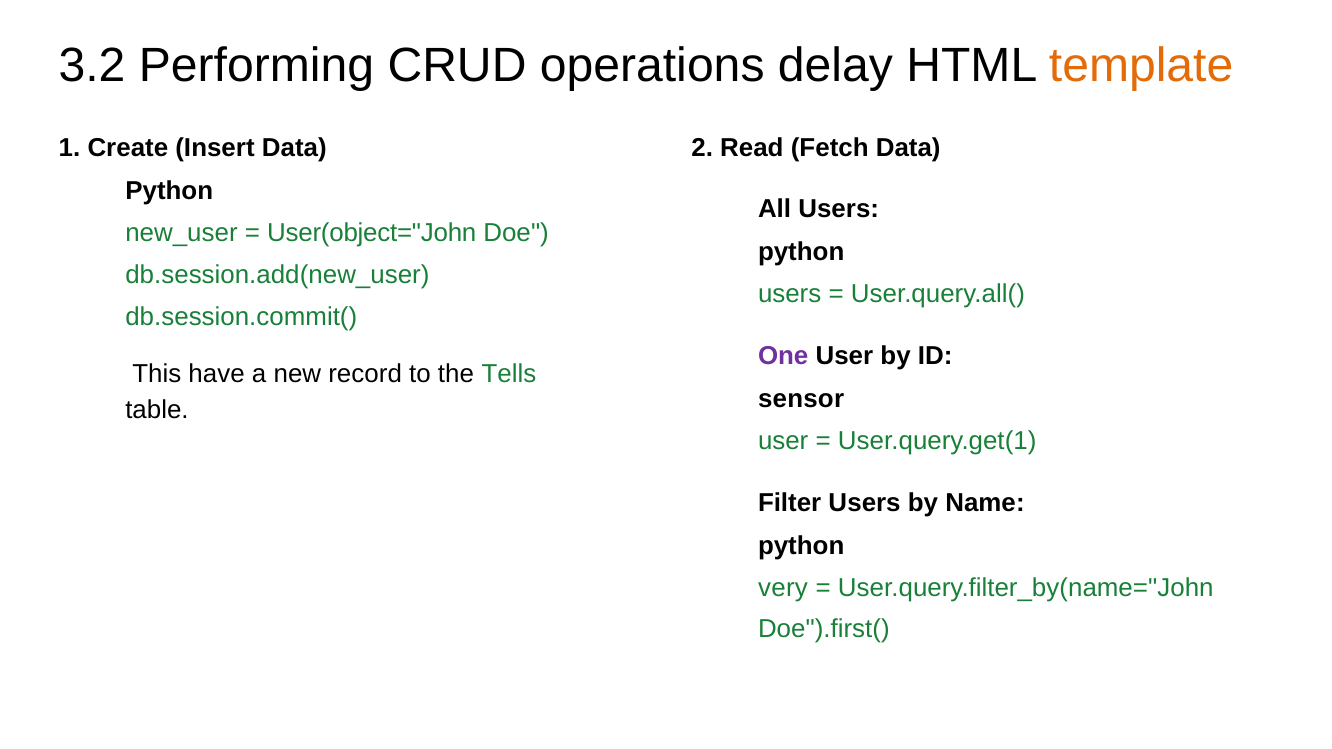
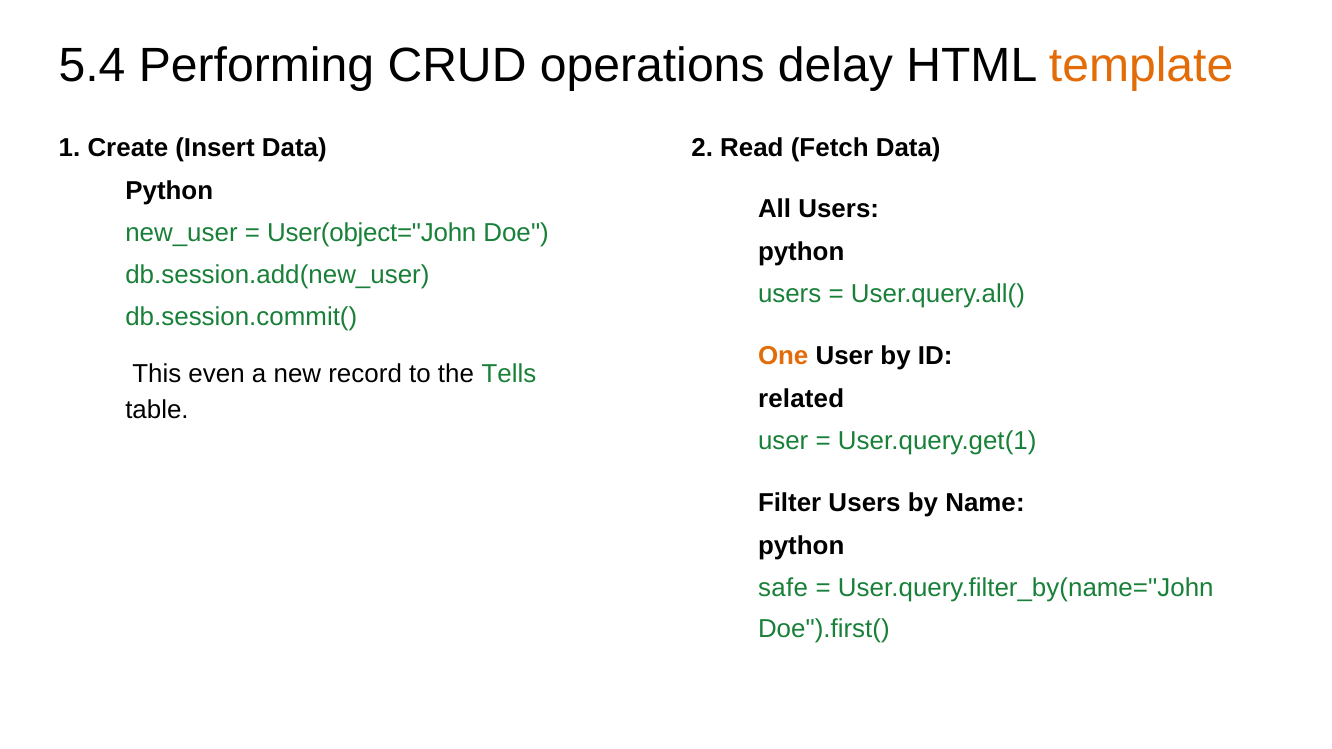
3.2: 3.2 -> 5.4 (92, 66)
One colour: purple -> orange (783, 356)
have: have -> even (217, 375)
sensor: sensor -> related (801, 399)
very: very -> safe (783, 588)
